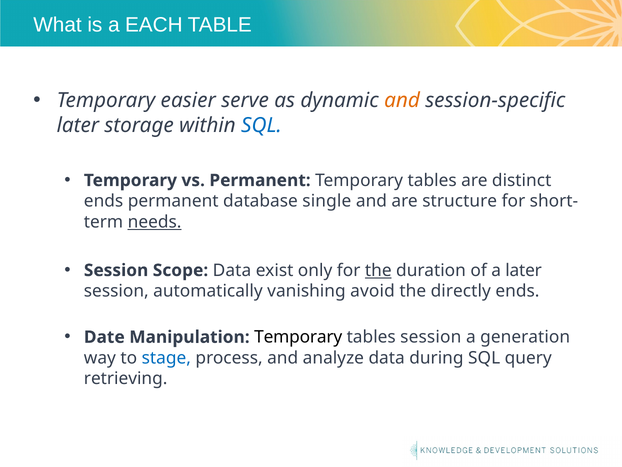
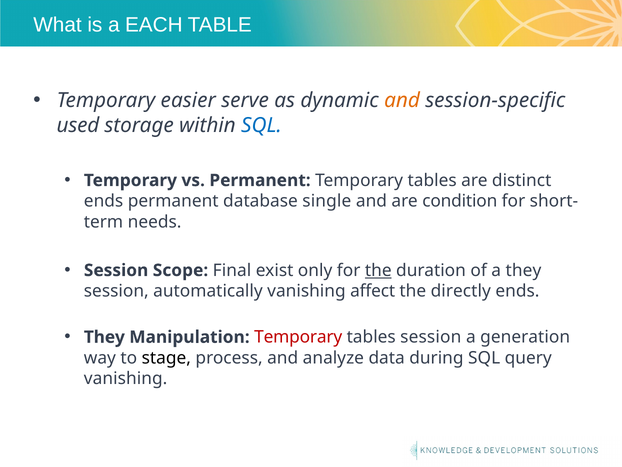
later: later -> used (78, 125)
structure: structure -> condition (460, 201)
needs underline: present -> none (155, 222)
Scope Data: Data -> Final (232, 270)
a later: later -> they (523, 270)
avoid: avoid -> affect (373, 291)
Date: Date -> They (104, 337)
Temporary colour: black -> red (298, 337)
stage colour: blue -> black (166, 358)
retrieving: retrieving -> vanishing (126, 378)
